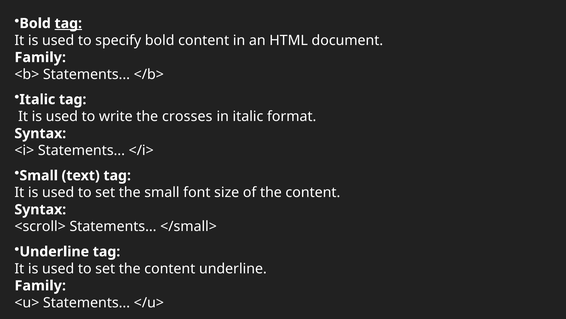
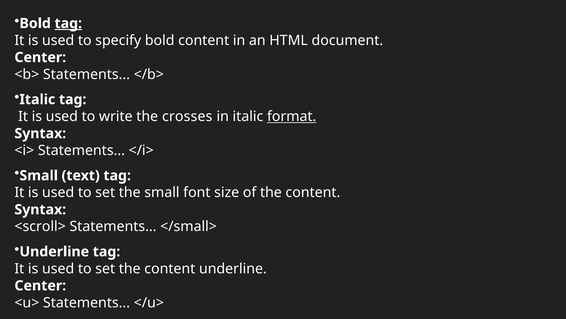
Family: Family -> Center (40, 57)
format underline: none -> present (292, 116)
Family: Family -> Center (40, 285)
